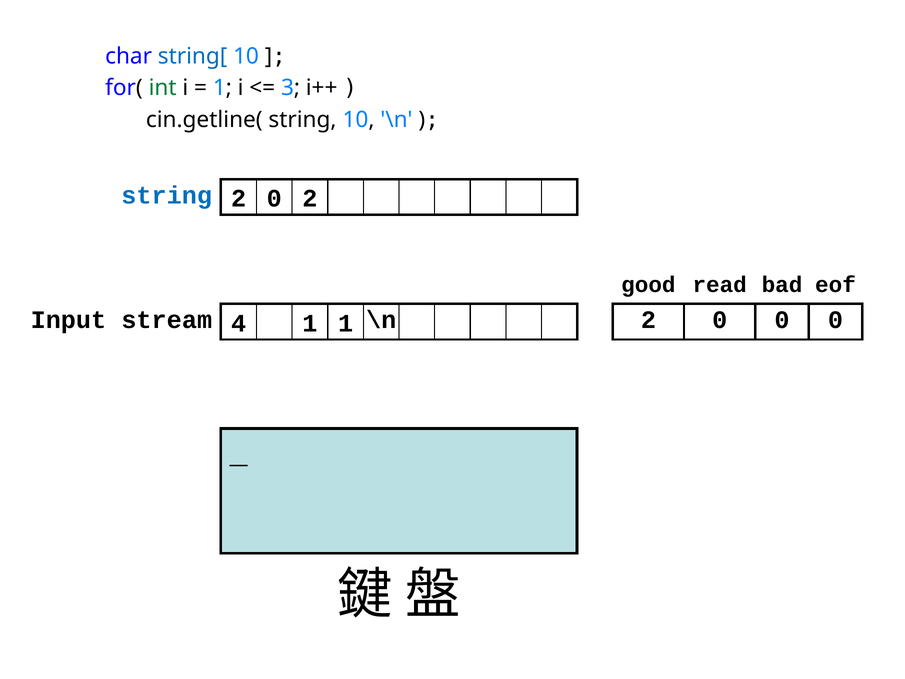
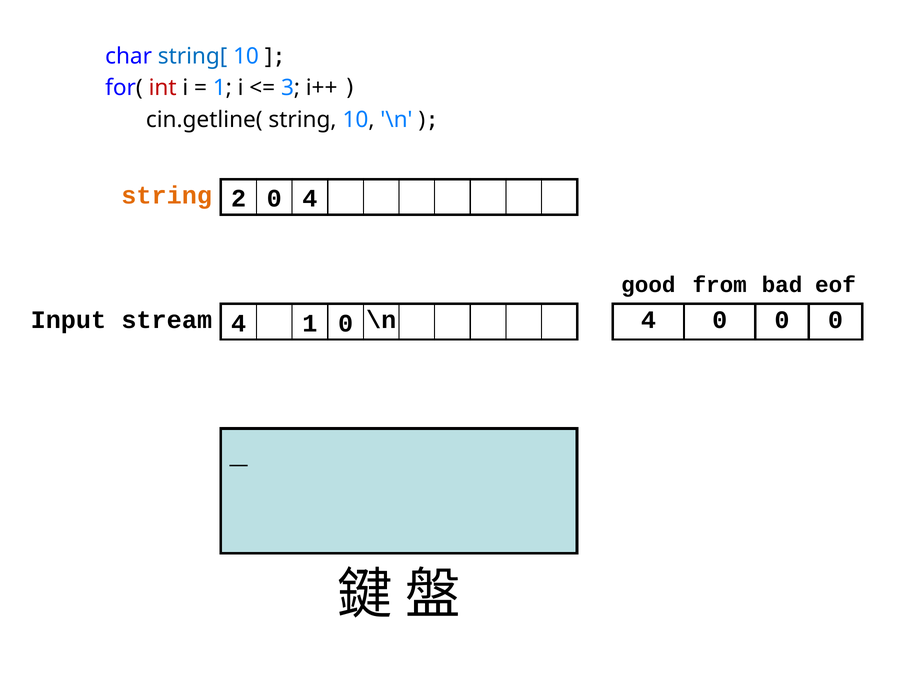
int colour: green -> red (163, 88)
string colour: blue -> orange (167, 195)
0 2: 2 -> 4 (310, 199)
read: read -> from (720, 284)
\n 2: 2 -> 4 (648, 320)
1 1: 1 -> 0 (346, 323)
